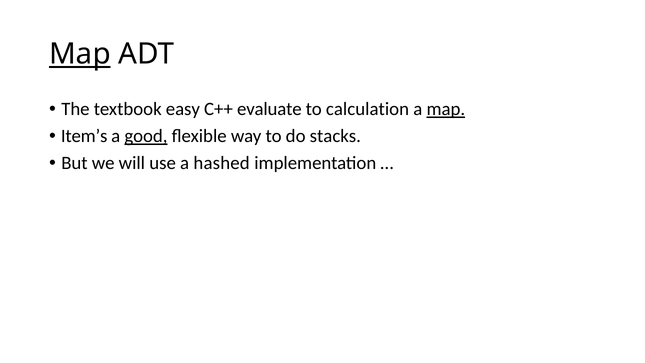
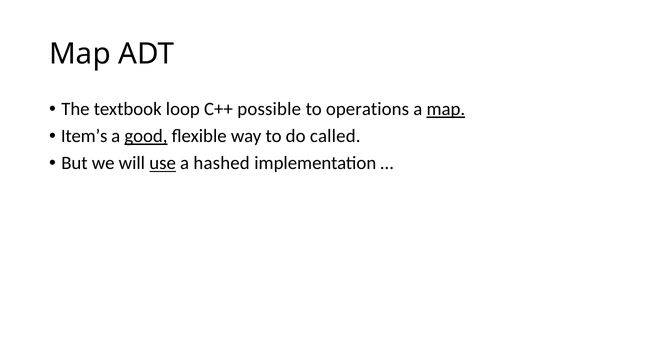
Map underline: present -> none (80, 54)
easy: easy -> loop (183, 109)
evaluate: evaluate -> possible (269, 109)
calculation: calculation -> operations (367, 109)
stacks: stacks -> called (335, 136)
use underline: none -> present (163, 163)
